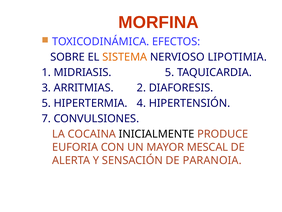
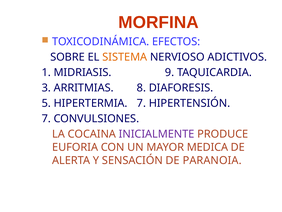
LIPOTIMIA: LIPOTIMIA -> ADICTIVOS (237, 57)
MIDRIASIS 5: 5 -> 9 (170, 72)
2: 2 -> 8 (141, 88)
HIPERTERMIA 4: 4 -> 7 (141, 103)
INICIALMENTE colour: black -> purple (157, 134)
MESCAL: MESCAL -> MEDICA (207, 147)
